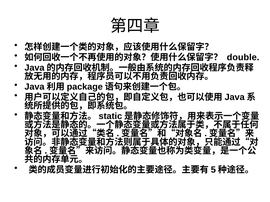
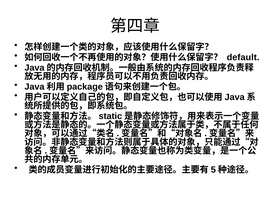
double: double -> default (243, 57)
